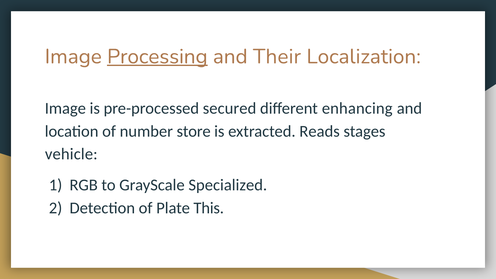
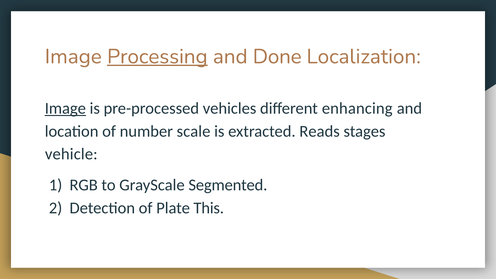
Their: Their -> Done (277, 57)
Image underline: none -> present (65, 109)
secured: secured -> vehicles (230, 109)
store: store -> scale (194, 131)
Specialized: Specialized -> Segmented (228, 185)
